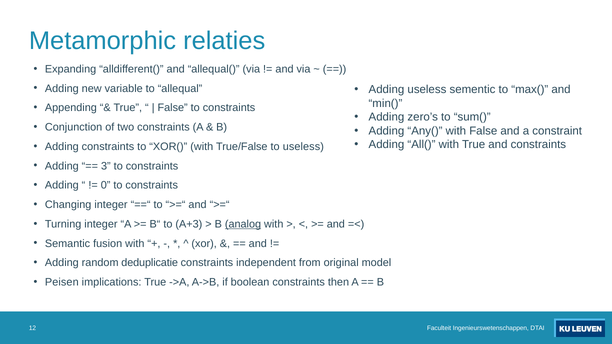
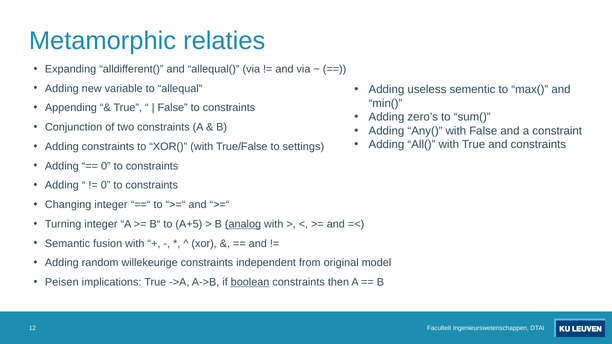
to useless: useless -> settings (303, 147)
3: 3 -> 0 (106, 166)
A+3: A+3 -> A+5 (189, 224)
deduplicatie: deduplicatie -> willekeurige (150, 263)
boolean underline: none -> present (250, 282)
